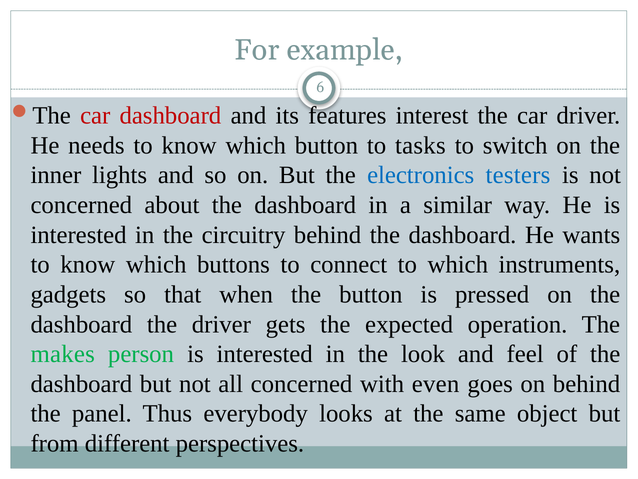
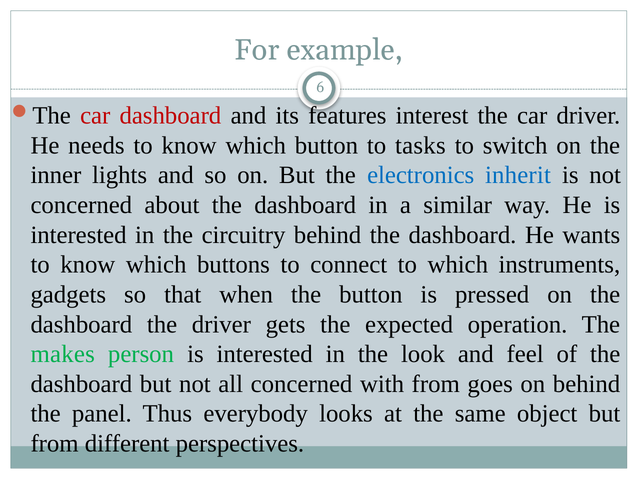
testers: testers -> inherit (518, 175)
with even: even -> from (436, 384)
